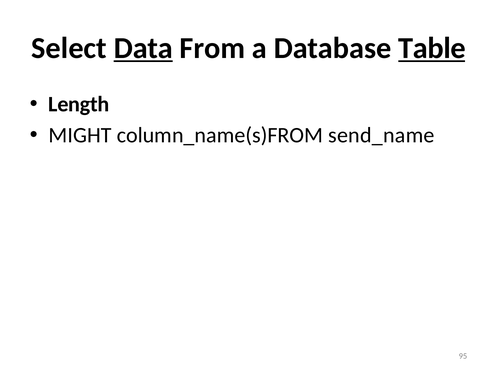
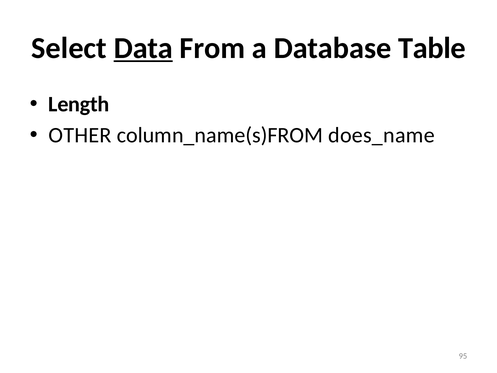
Table underline: present -> none (432, 48)
MIGHT: MIGHT -> OTHER (80, 135)
send_name: send_name -> does_name (381, 135)
